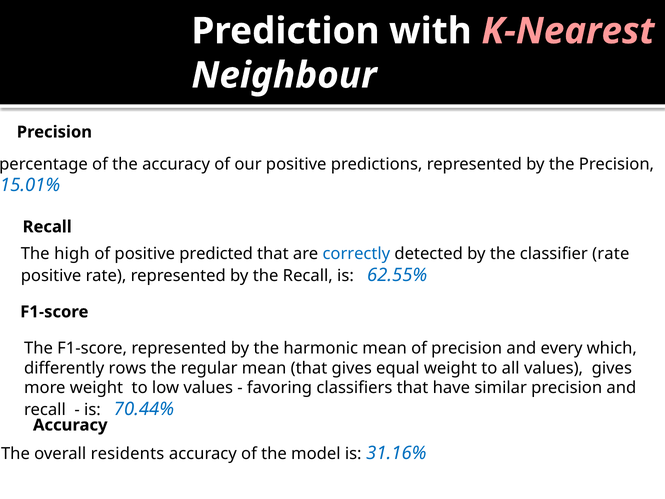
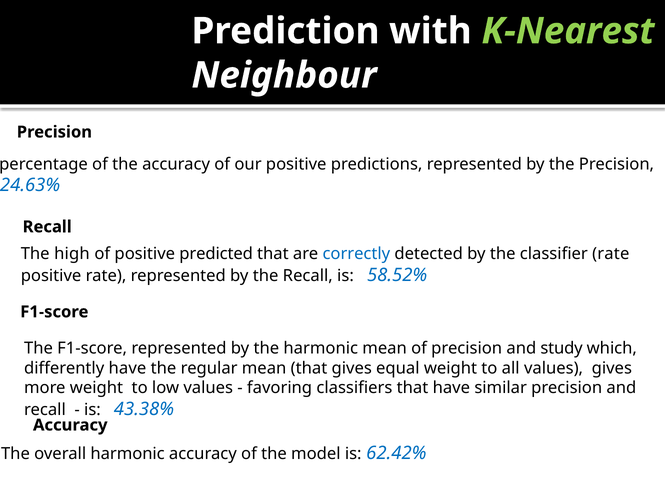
K-Nearest colour: pink -> light green (568, 31)
15.01%: 15.01% -> 24.63% (30, 185)
62.55%: 62.55% -> 58.52% (397, 275)
every: every -> study (562, 348)
differently rows: rows -> have (127, 368)
70.44%: 70.44% -> 43.38% (144, 409)
overall residents: residents -> harmonic (128, 454)
31.16%: 31.16% -> 62.42% (396, 453)
